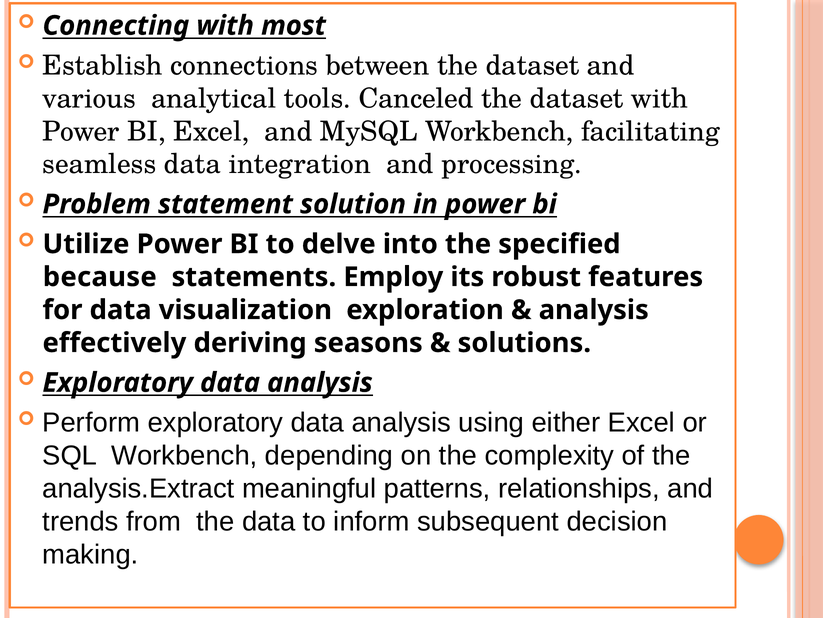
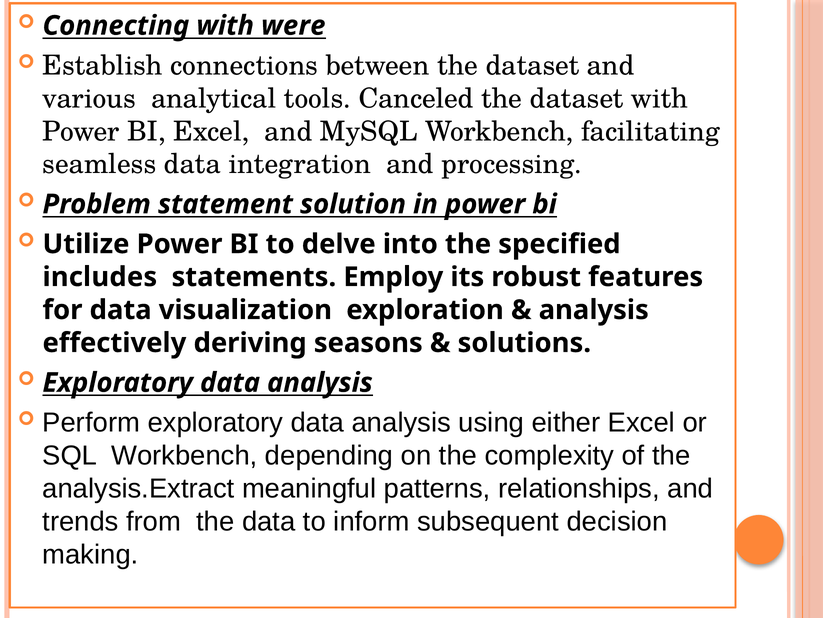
most: most -> were (293, 26)
because: because -> includes (100, 277)
